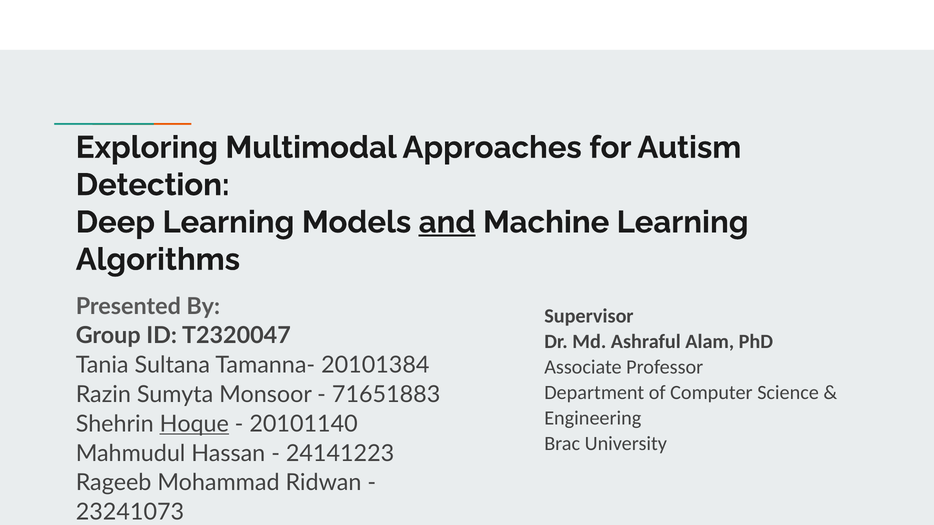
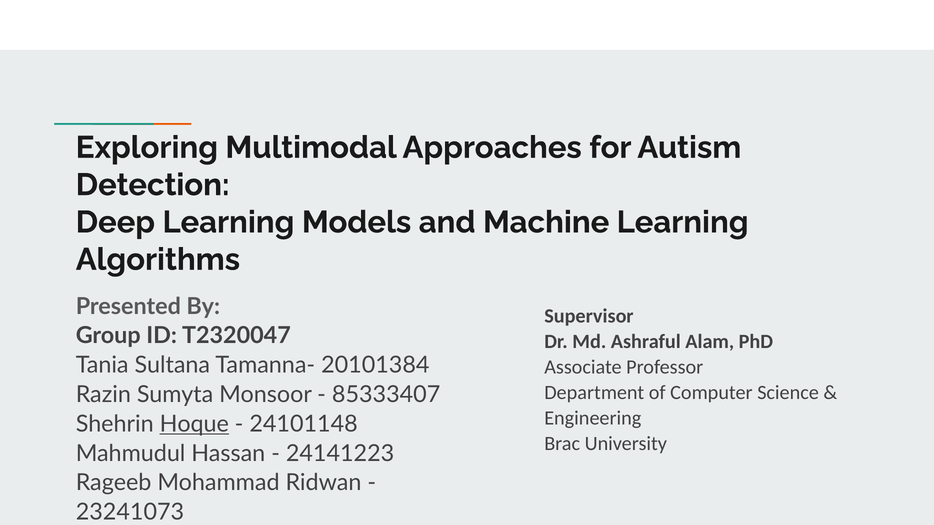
and underline: present -> none (447, 222)
71651883: 71651883 -> 85333407 (386, 395)
20101140: 20101140 -> 24101148 (304, 424)
